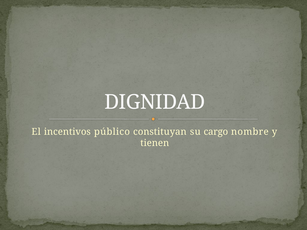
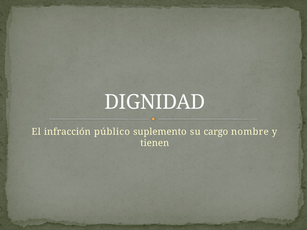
incentivos: incentivos -> infracción (67, 132)
constituyan: constituyan -> suplemento (160, 132)
